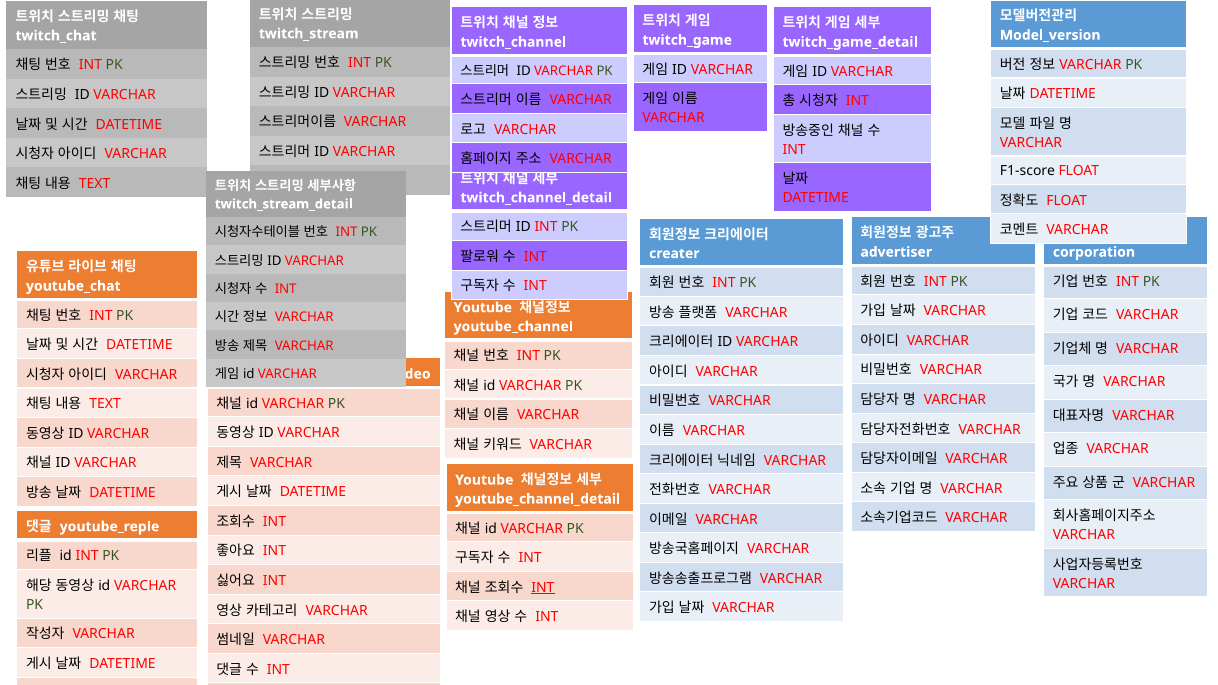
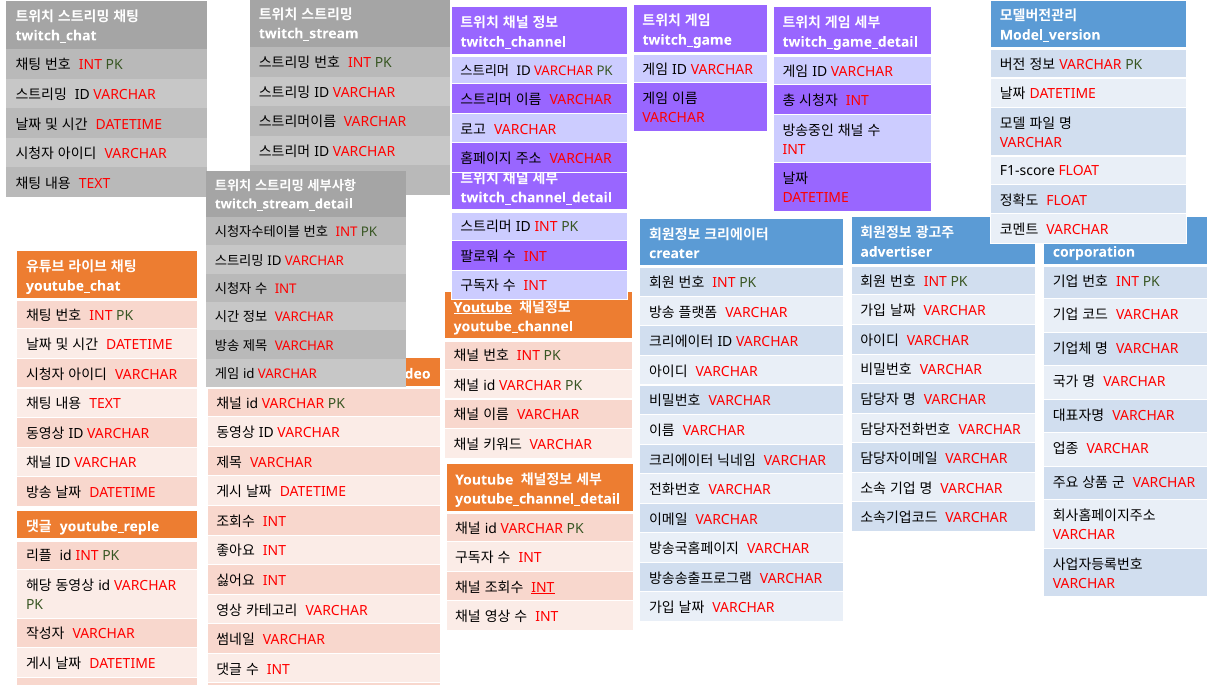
Youtube underline: none -> present (483, 308)
